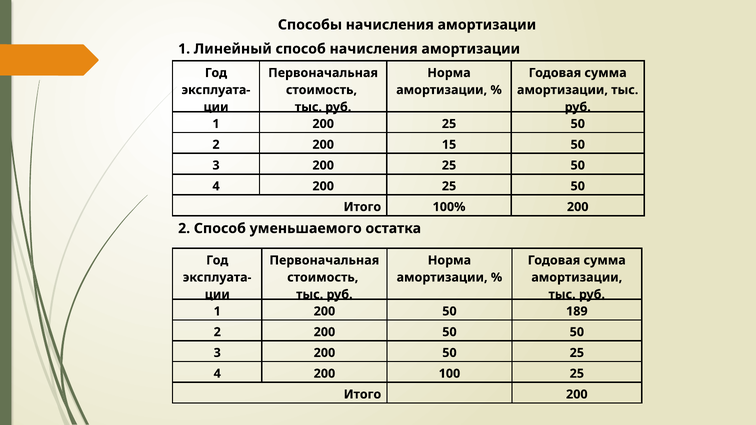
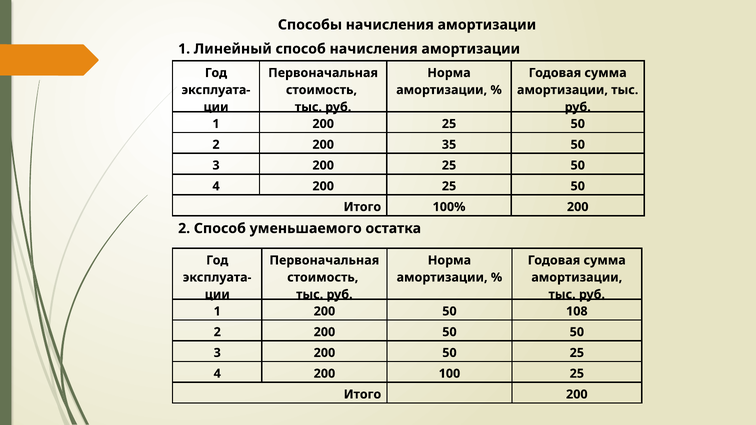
15: 15 -> 35 (449, 145)
189: 189 -> 108 (577, 311)
